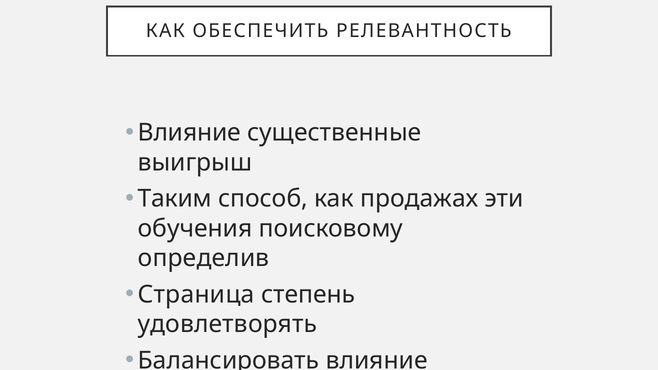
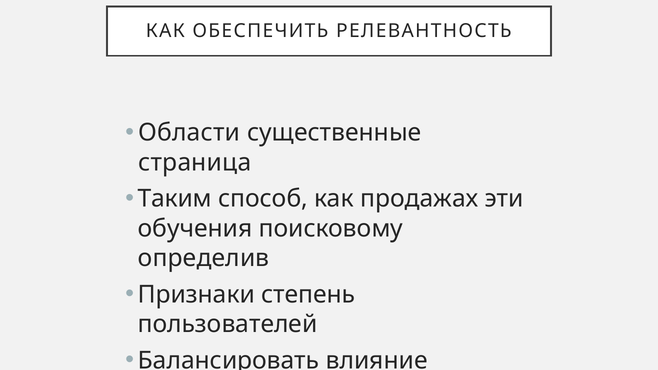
Влияние: Влияние -> Области (189, 133)
выигрыш: выигрыш -> страница (195, 162)
Страница: Страница -> Признаки (196, 295)
удовлетворять: удовлетворять -> пользователей (228, 324)
